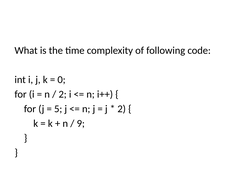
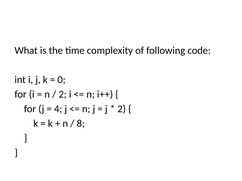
5: 5 -> 4 (58, 109)
9: 9 -> 8 (81, 124)
